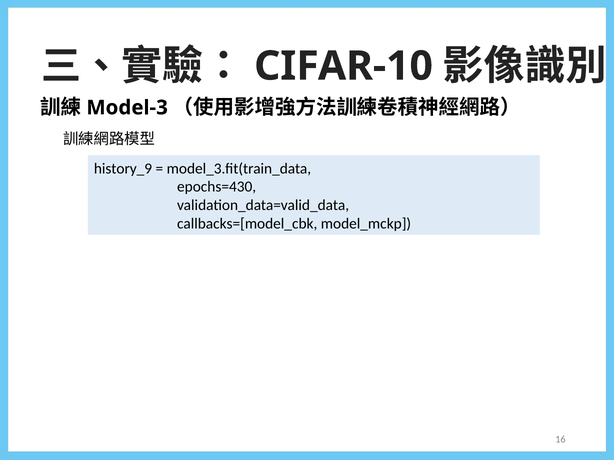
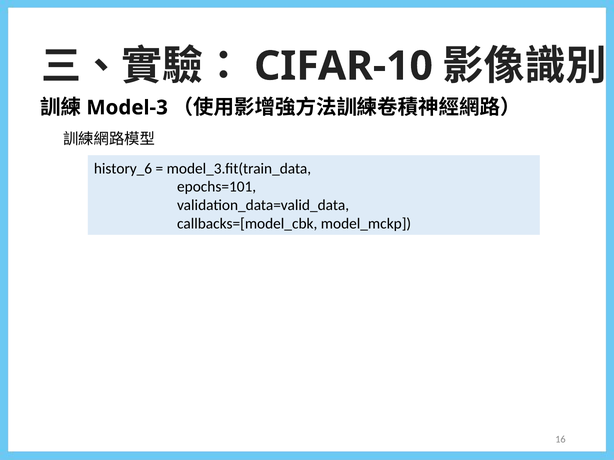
history_9: history_9 -> history_6 (123, 169)
epochs=430: epochs=430 -> epochs=101 (217, 187)
